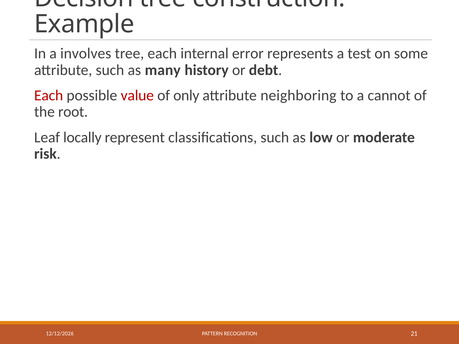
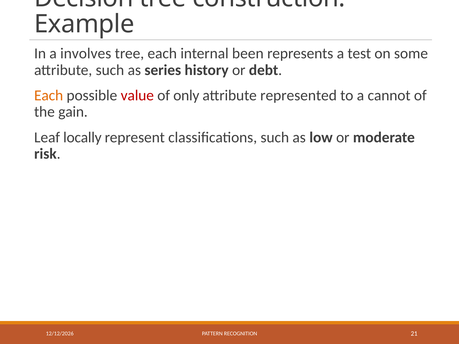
error: error -> been (248, 53)
many: many -> series (163, 70)
Each colour: red -> orange (49, 95)
neighboring: neighboring -> represented (299, 95)
root: root -> gain (73, 112)
